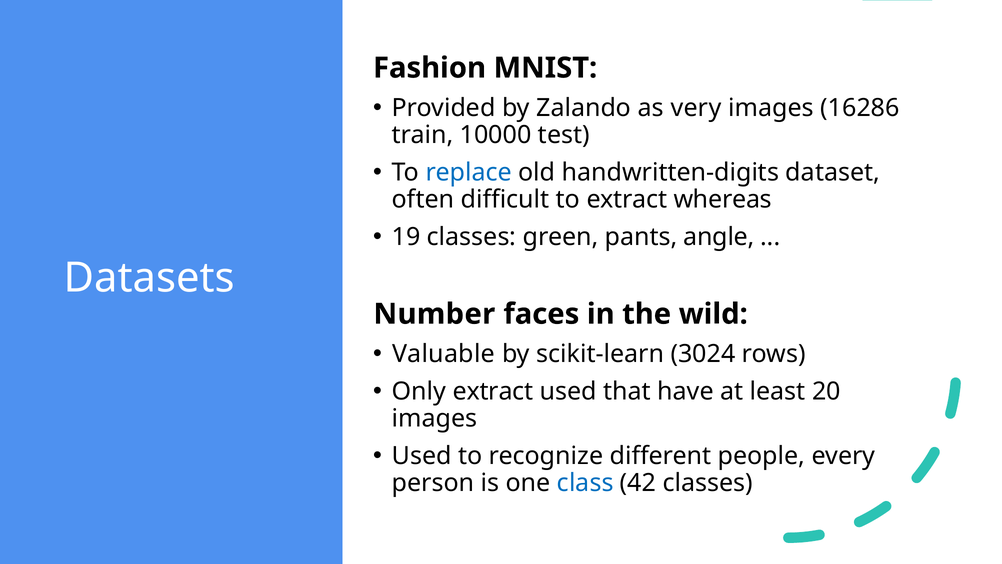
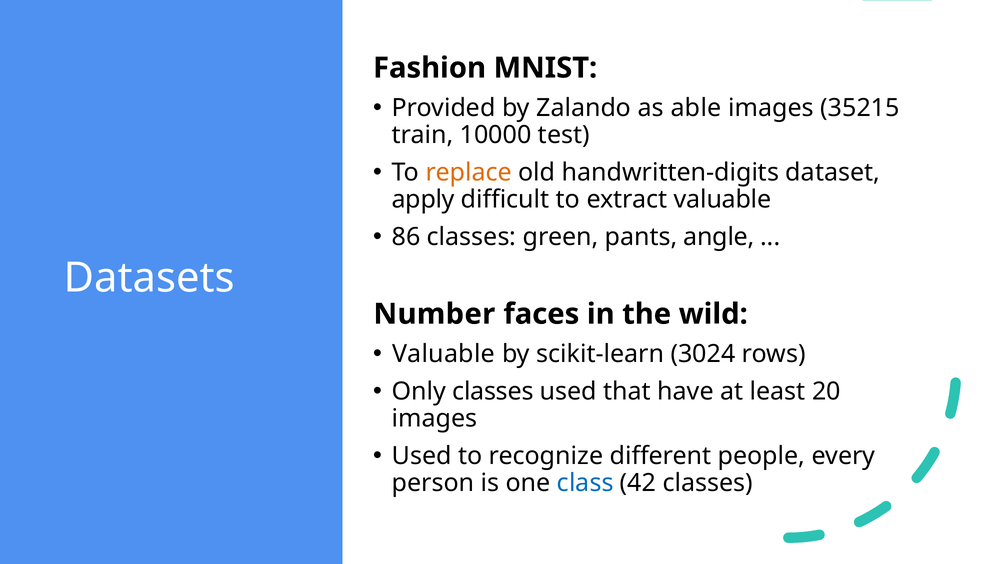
very: very -> able (696, 108)
16286: 16286 -> 35215 (860, 108)
replace colour: blue -> orange (469, 172)
often: often -> apply (423, 199)
extract whereas: whereas -> valuable (723, 199)
19: 19 -> 86 (406, 237)
Only extract: extract -> classes (493, 391)
